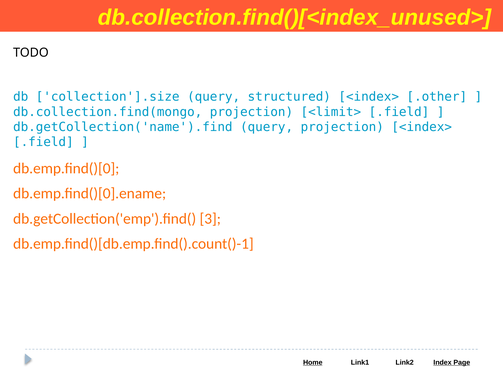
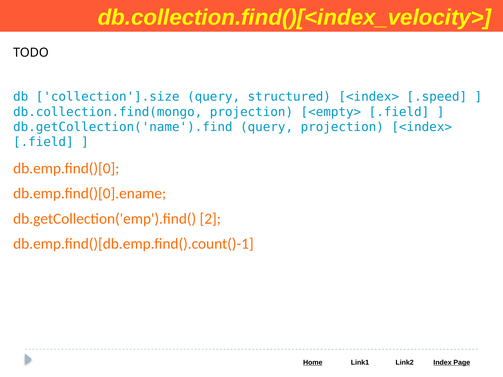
db.collection.find()[<index_unused>: db.collection.find()[<index_unused> -> db.collection.find()[<index_velocity> (294, 17)
.other: .other -> .speed (437, 97)
<limit>: <limit> -> <empty> (331, 112)
3: 3 -> 2 (210, 219)
